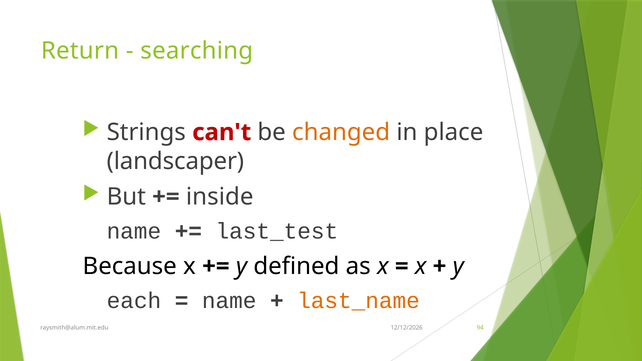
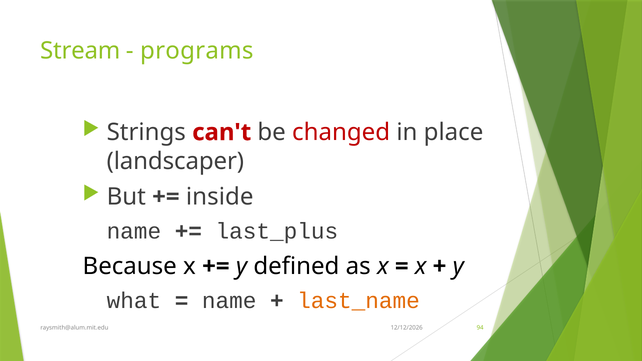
Return: Return -> Stream (80, 51)
searching: searching -> programs (197, 51)
changed colour: orange -> red (341, 132)
last_test: last_test -> last_plus (277, 231)
each: each -> what (134, 301)
